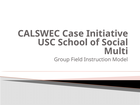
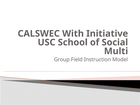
Case: Case -> With (73, 34)
